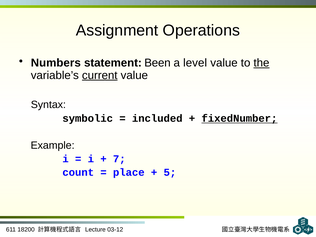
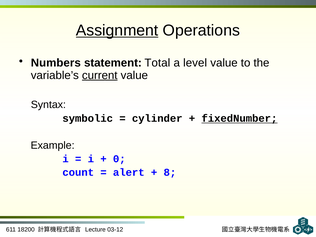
Assignment underline: none -> present (117, 30)
Been: Been -> Total (157, 63)
the underline: present -> none (261, 63)
included: included -> cylinder (157, 118)
7: 7 -> 0 (119, 159)
place: place -> alert (129, 172)
5: 5 -> 8 (170, 172)
